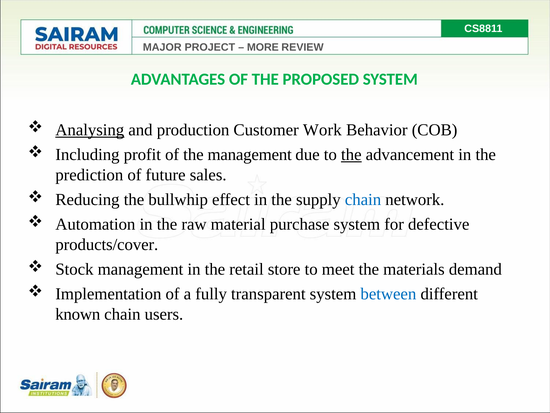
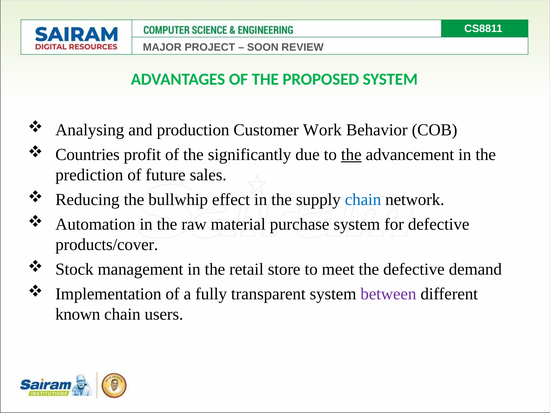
MORE: MORE -> SOON (263, 47)
Analysing underline: present -> none (90, 130)
Including: Including -> Countries (88, 154)
the management: management -> significantly (250, 154)
the materials: materials -> defective (414, 269)
between colour: blue -> purple (388, 294)
